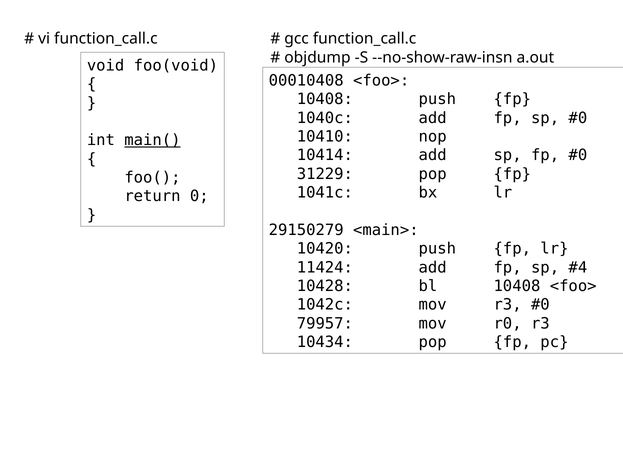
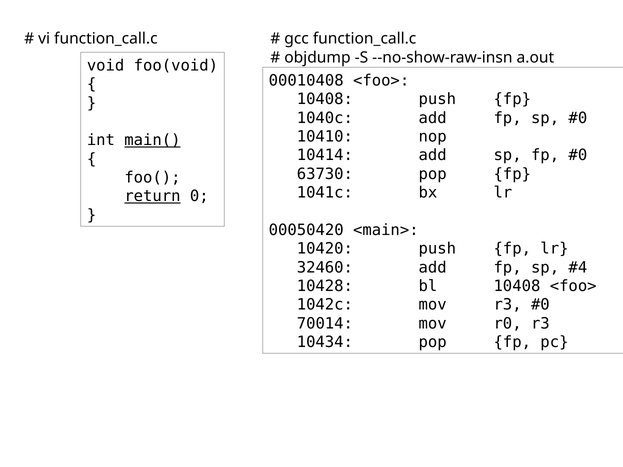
31229: 31229 -> 63730 (325, 174)
return underline: none -> present (152, 196)
29150279: 29150279 -> 00050420 (306, 230)
11424: 11424 -> 32460 (325, 268)
79957: 79957 -> 70014 (325, 324)
